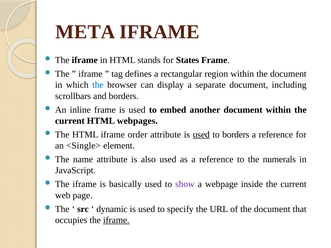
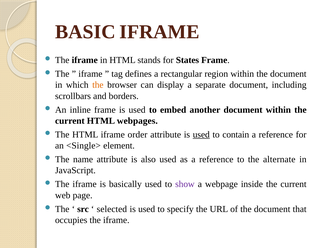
META: META -> BASIC (85, 32)
the colour: blue -> orange (98, 85)
to borders: borders -> contain (236, 135)
numerals: numerals -> alternate (279, 160)
dynamic: dynamic -> selected (112, 209)
iframe underline: present -> none (116, 220)
